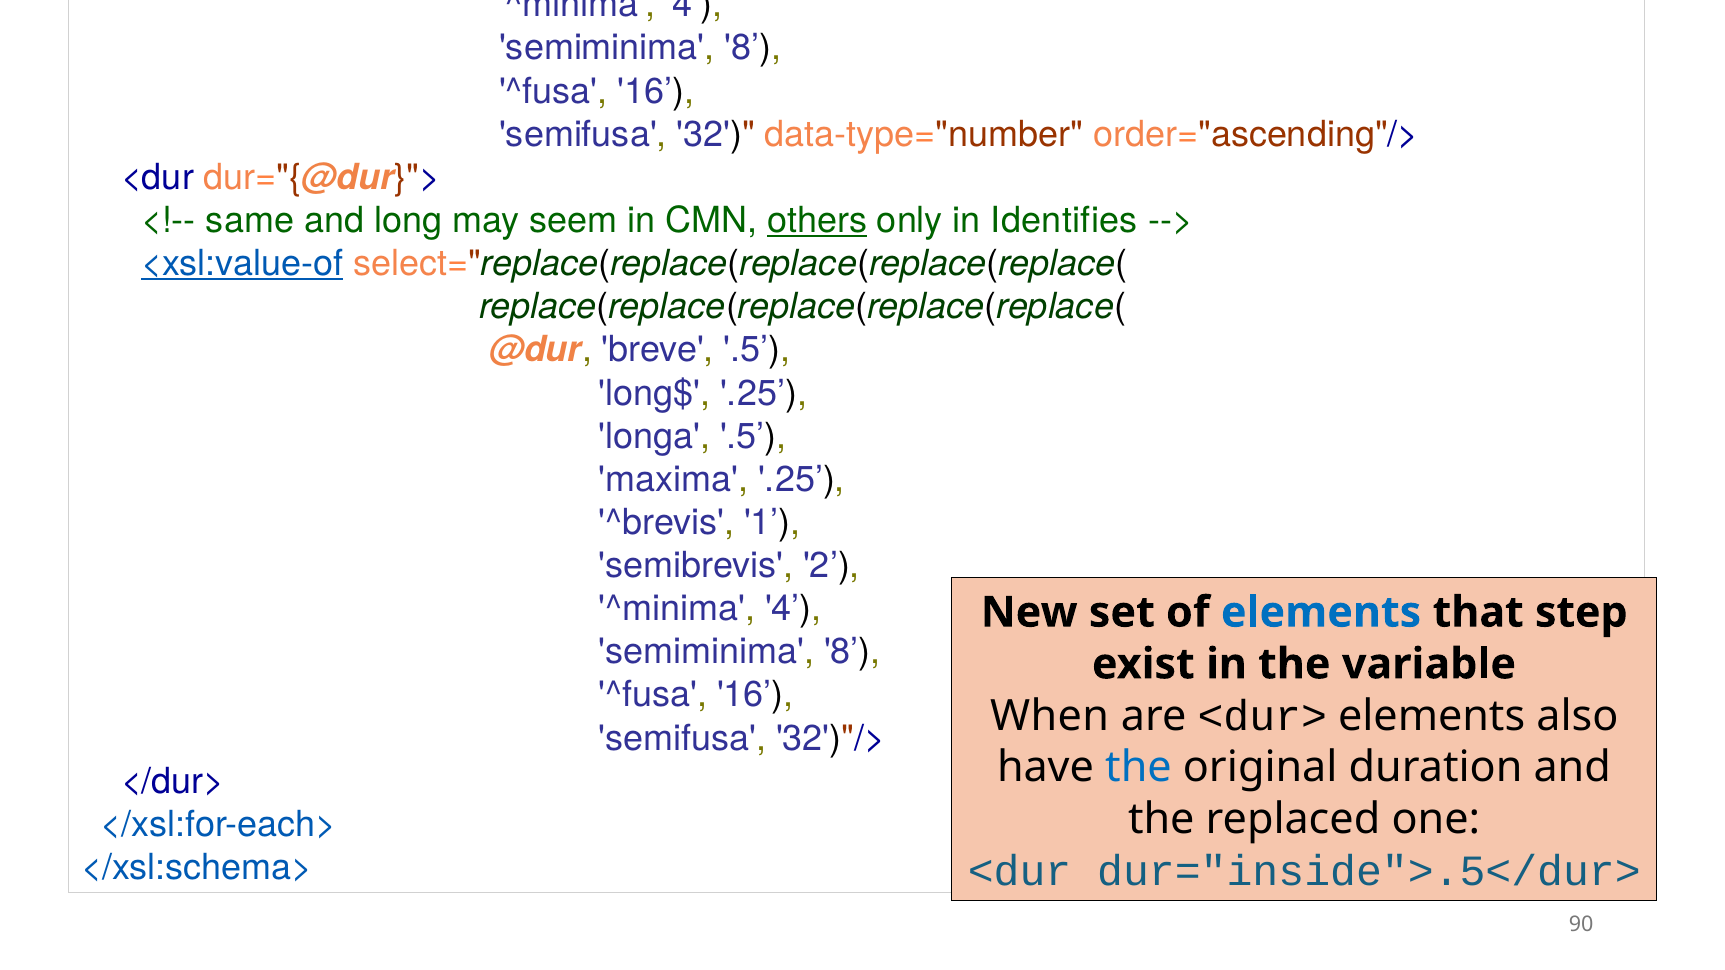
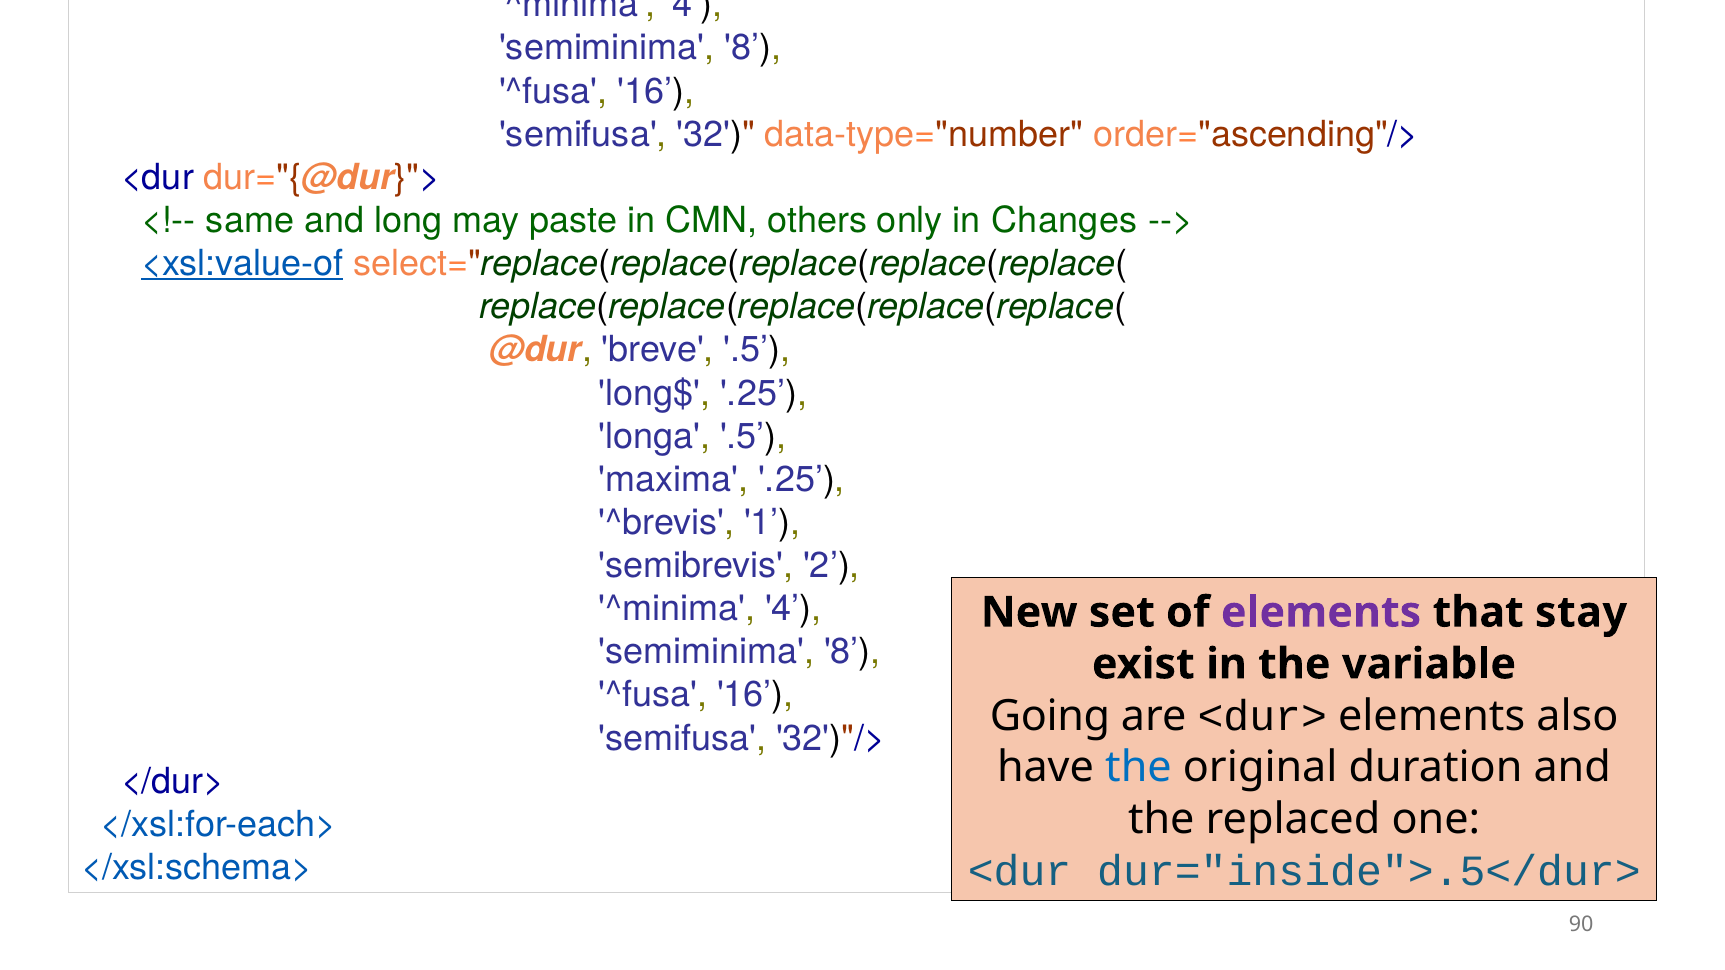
seem: seem -> paste (573, 221)
others underline: present -> none (817, 221)
Identifies: Identifies -> Changes (1064, 221)
elements colour: blue -> purple (1321, 613)
step: step -> stay (1581, 613)
When: When -> Going (1050, 716)
